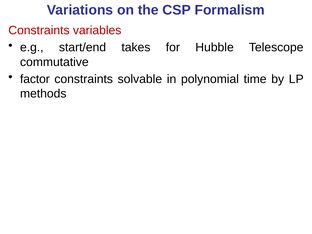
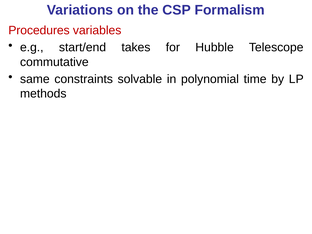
Constraints: Constraints -> Procedures (39, 30)
factor: factor -> same (35, 79)
